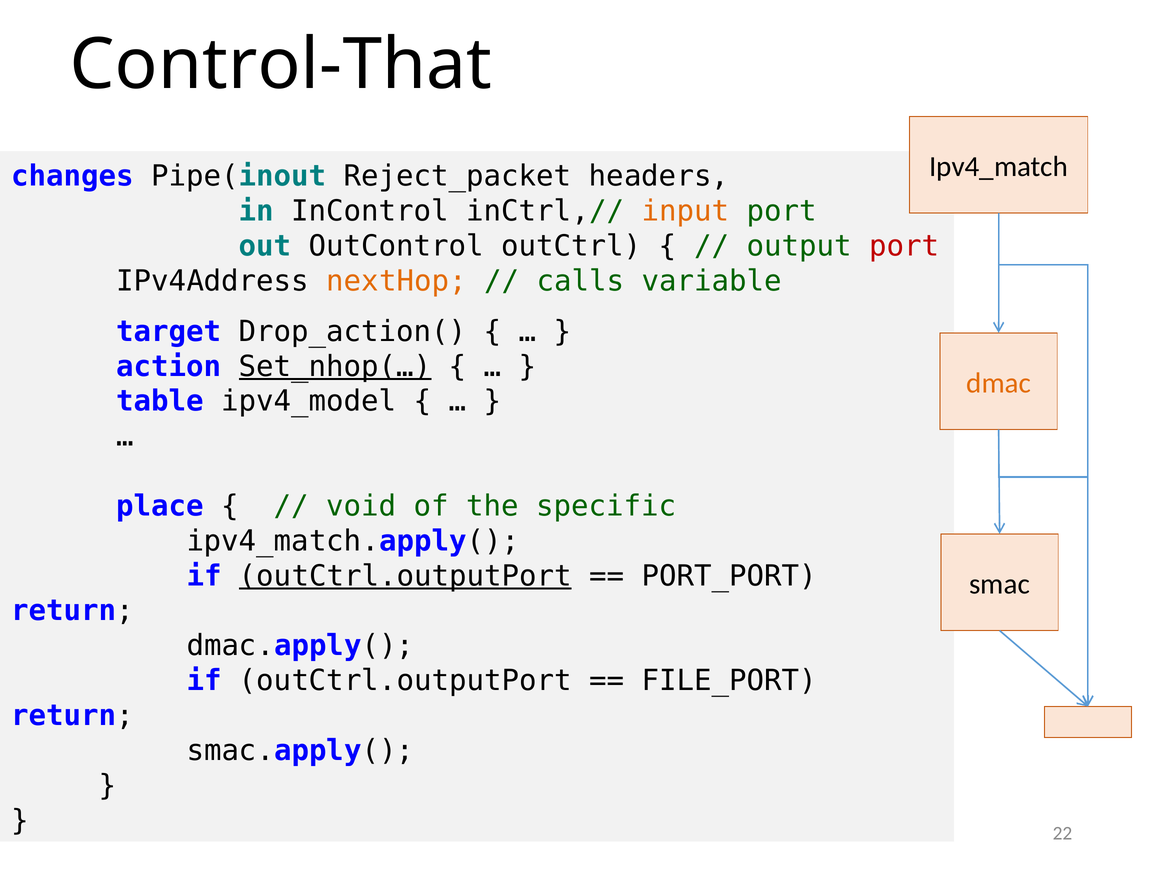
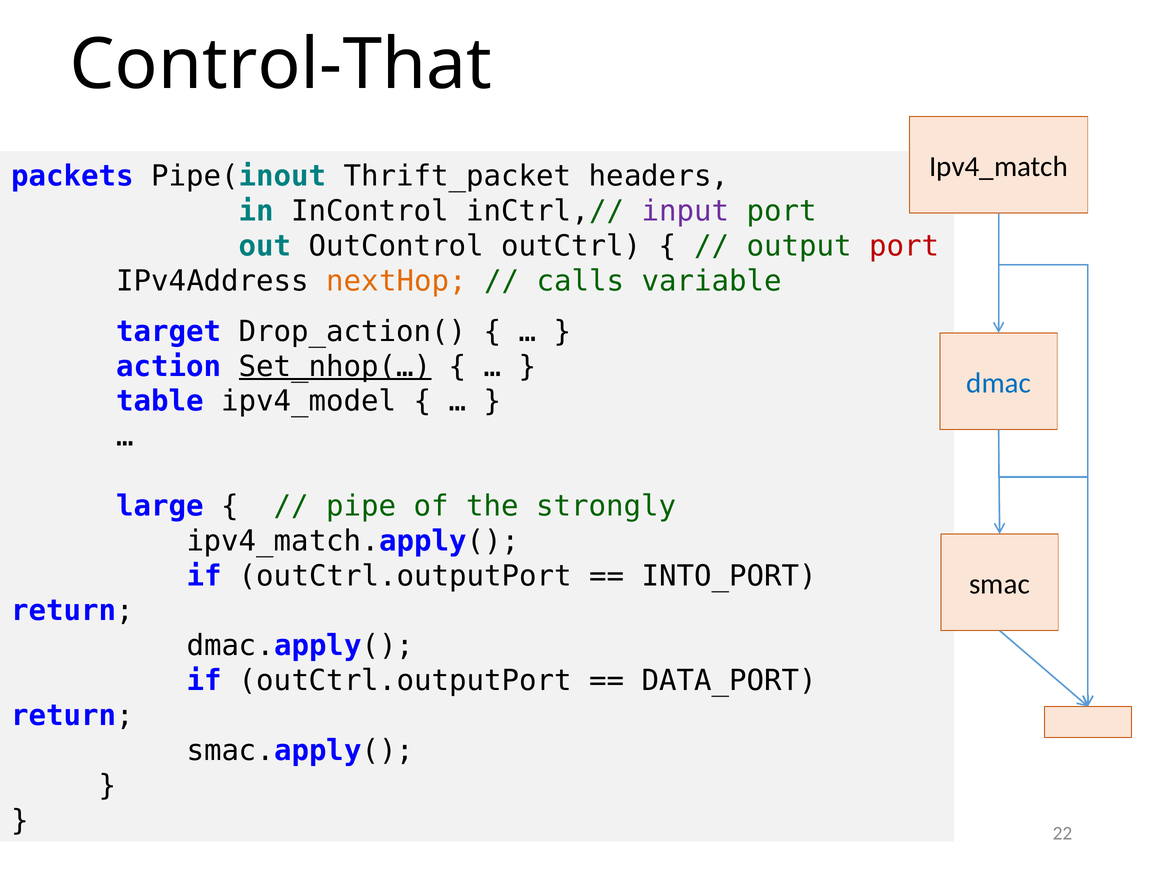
changes: changes -> packets (73, 176)
Reject_packet: Reject_packet -> Thrift_packet (458, 176)
input colour: orange -> purple (685, 211)
dmac colour: orange -> blue (999, 383)
place: place -> large (160, 506)
void: void -> pipe (361, 506)
specific: specific -> strongly (606, 506)
outCtrl.outputPort underline: present -> none (405, 576)
PORT_PORT: PORT_PORT -> INTO_PORT (729, 576)
FILE_PORT: FILE_PORT -> DATA_PORT (729, 681)
